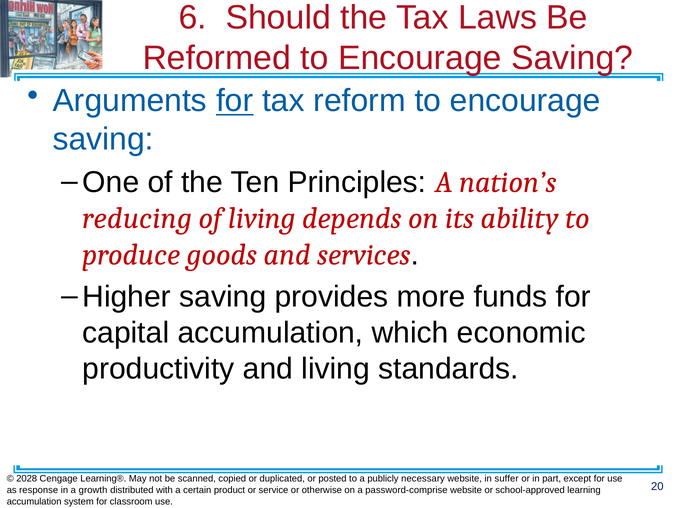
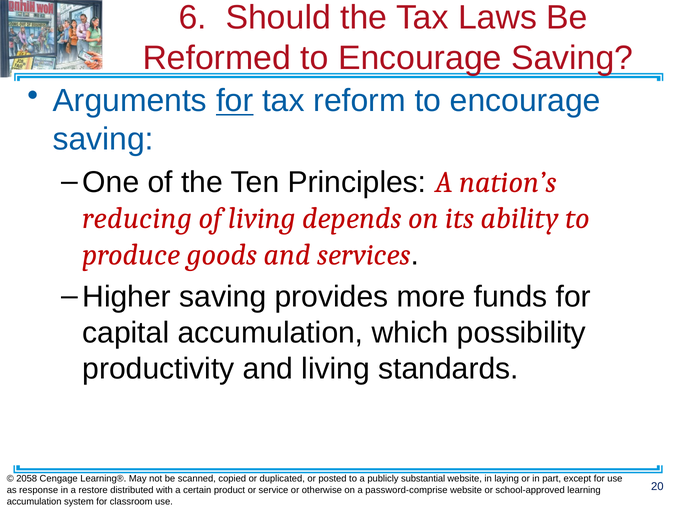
economic: economic -> possibility (521, 333)
2028: 2028 -> 2058 (27, 479)
necessary: necessary -> substantial (423, 479)
suffer: suffer -> laying (507, 479)
growth: growth -> restore (93, 490)
